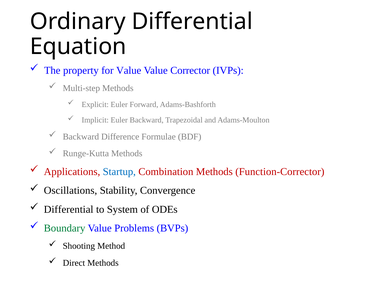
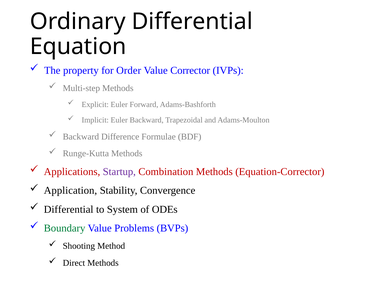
for Value: Value -> Order (129, 70)
Startup colour: blue -> purple (119, 172)
Function-Corrector: Function-Corrector -> Equation-Corrector (280, 172)
Oscillations: Oscillations -> Application (70, 191)
